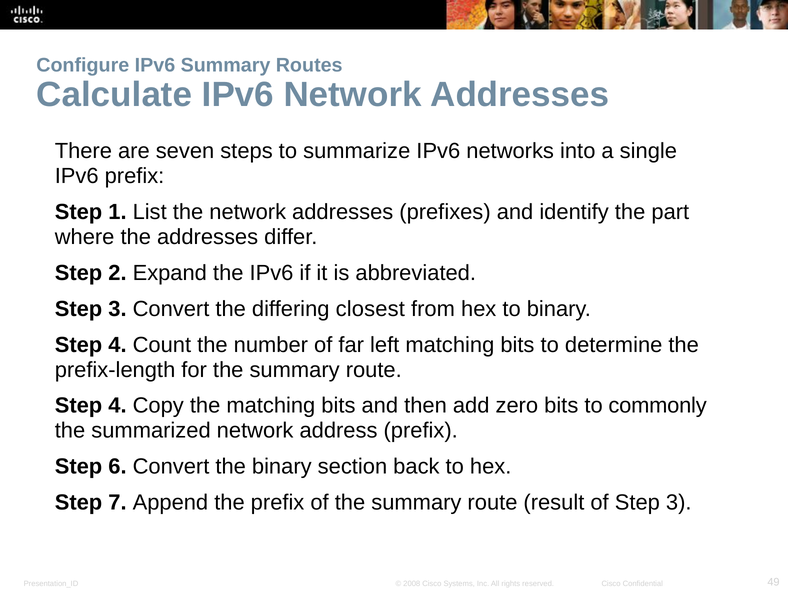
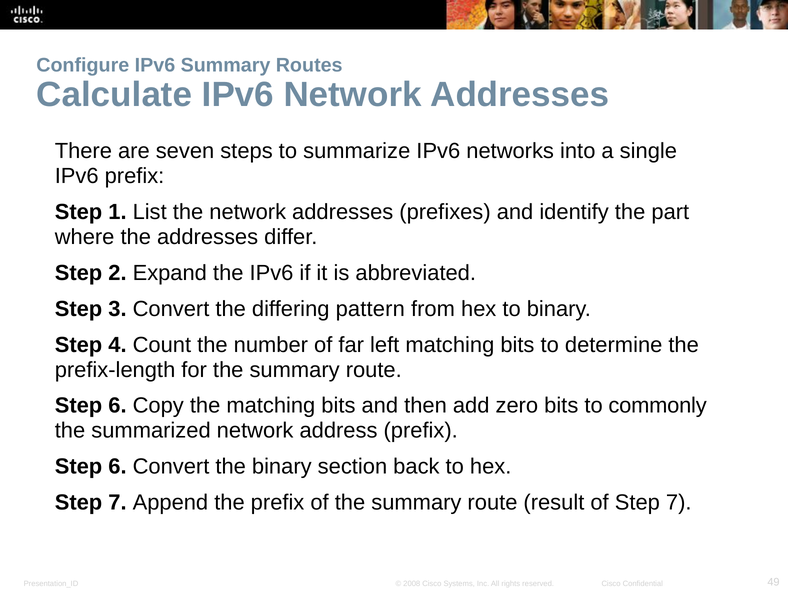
closest: closest -> pattern (370, 309)
4: 4 -> 6 (117, 406)
of Step 3: 3 -> 7 (679, 503)
